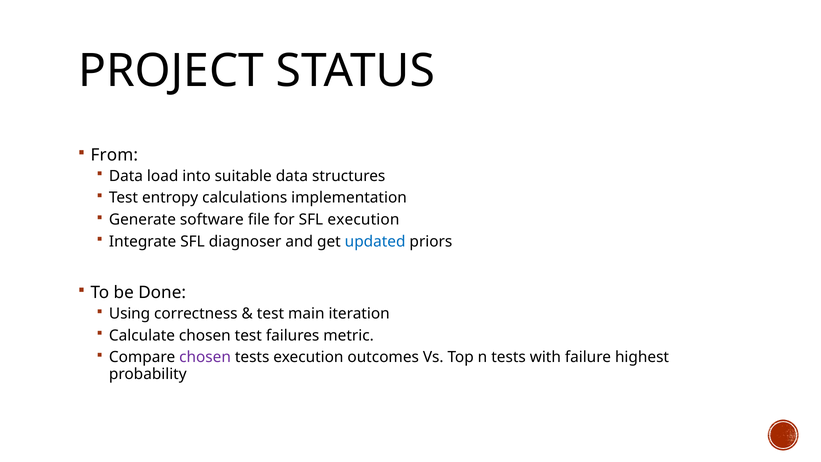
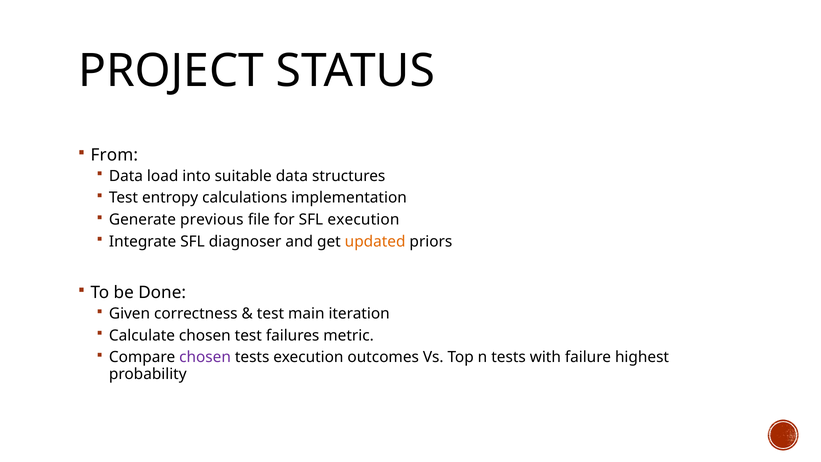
software: software -> previous (212, 220)
updated colour: blue -> orange (375, 241)
Using: Using -> Given (130, 314)
